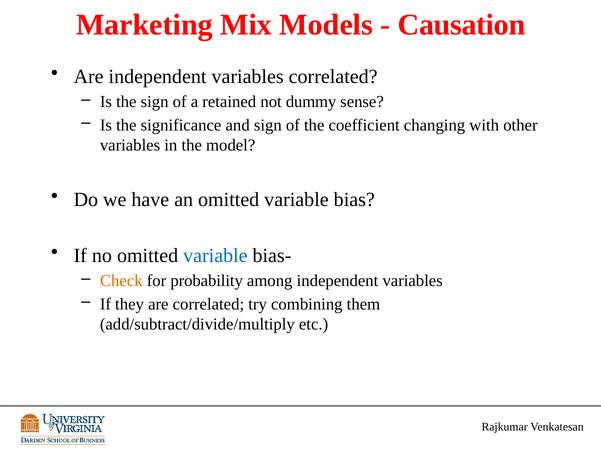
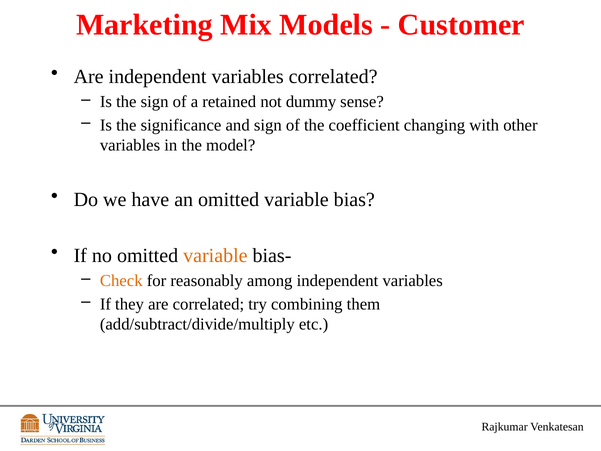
Causation: Causation -> Customer (461, 25)
variable colour: blue -> orange (215, 255)
probability: probability -> reasonably (207, 281)
